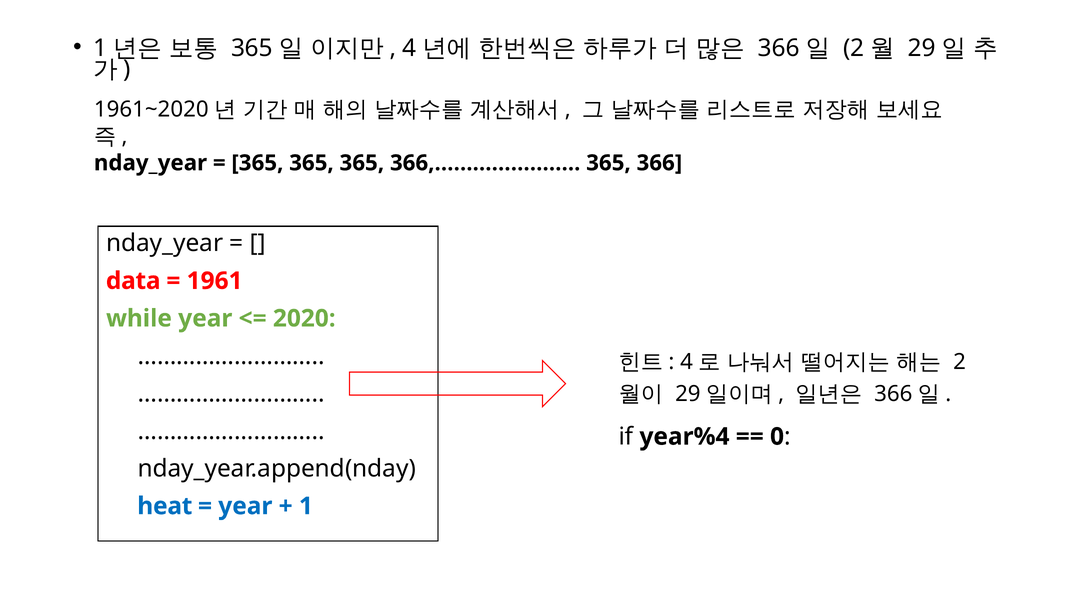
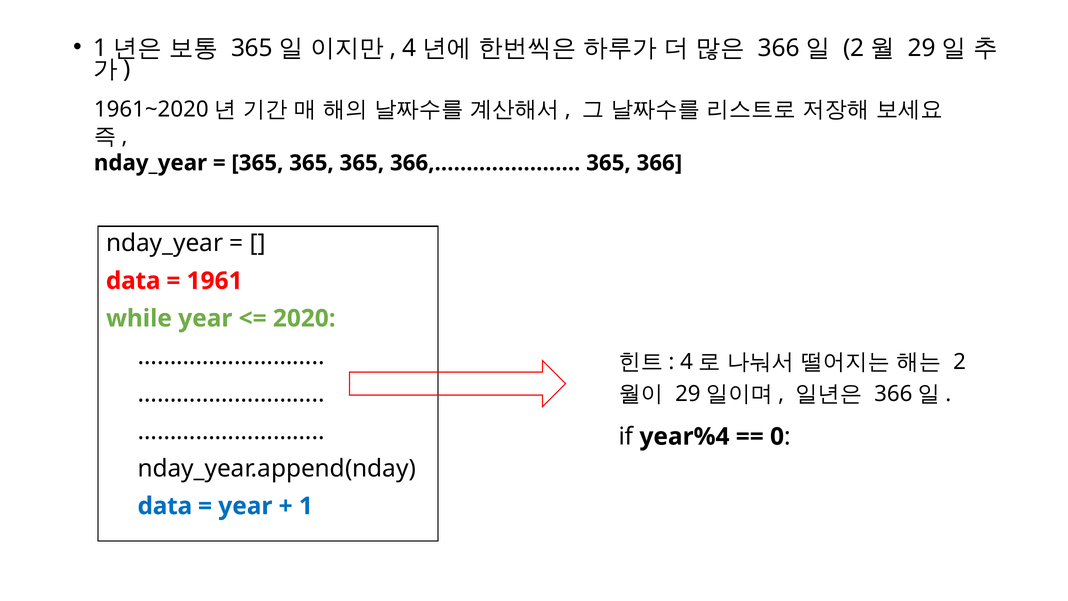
heat: heat -> data (165, 506)
